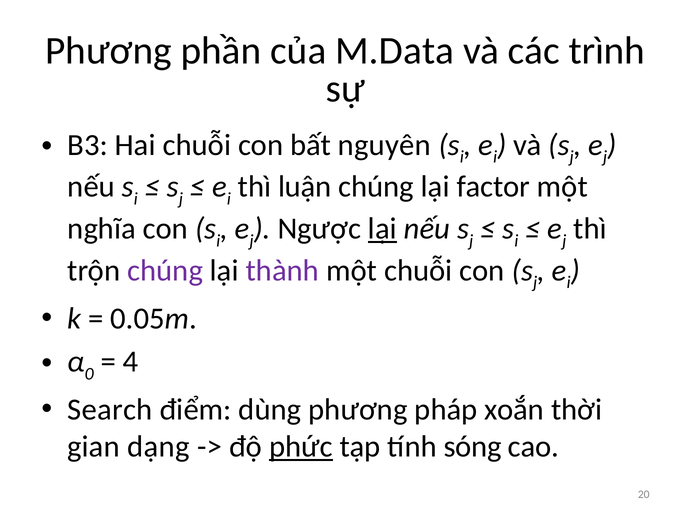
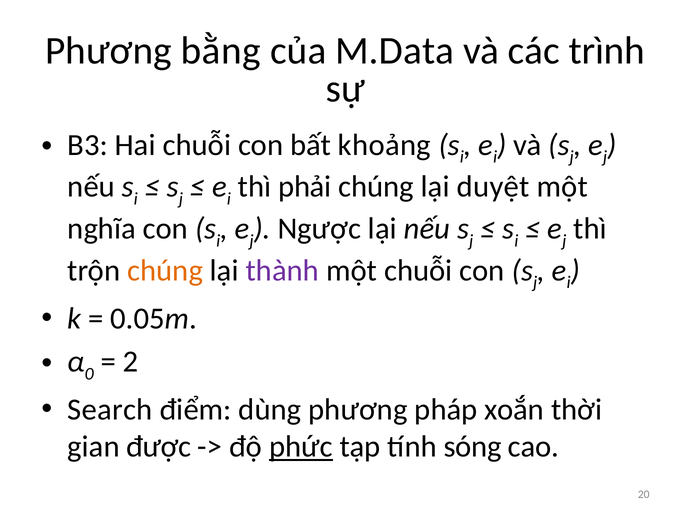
phần: phần -> bằng (221, 51)
nguyên: nguyên -> khoảng (384, 145)
luận: luận -> phải (305, 187)
factor: factor -> duyệt (493, 187)
lại underline: present -> none (382, 229)
chúng colour: purple -> orange (165, 271)
4: 4 -> 2 (131, 362)
dạng: dạng -> được (159, 447)
